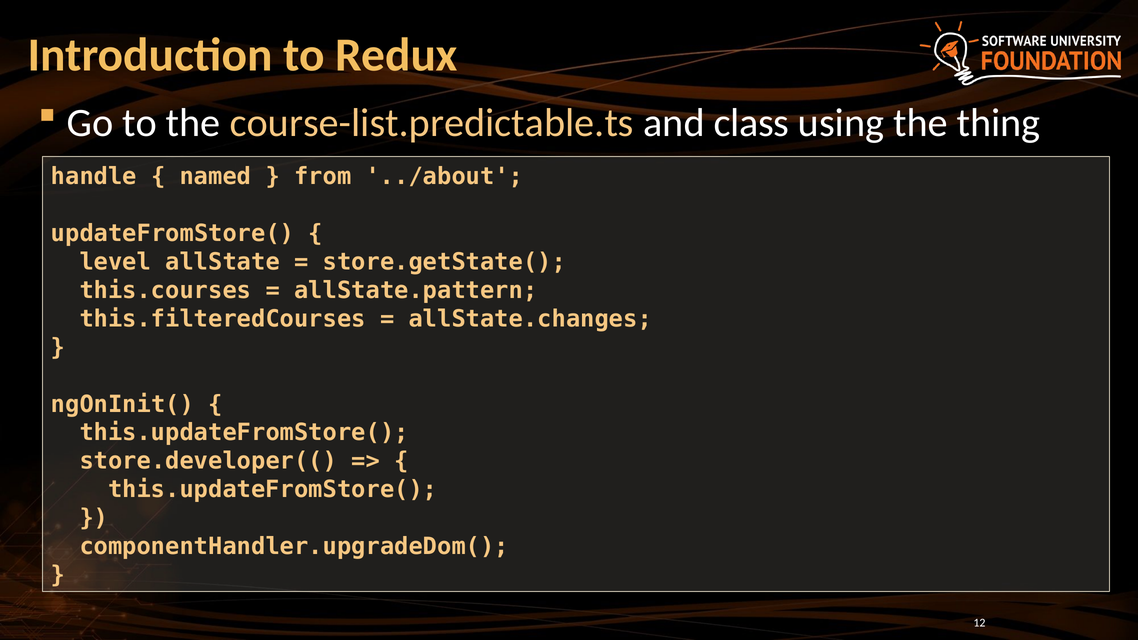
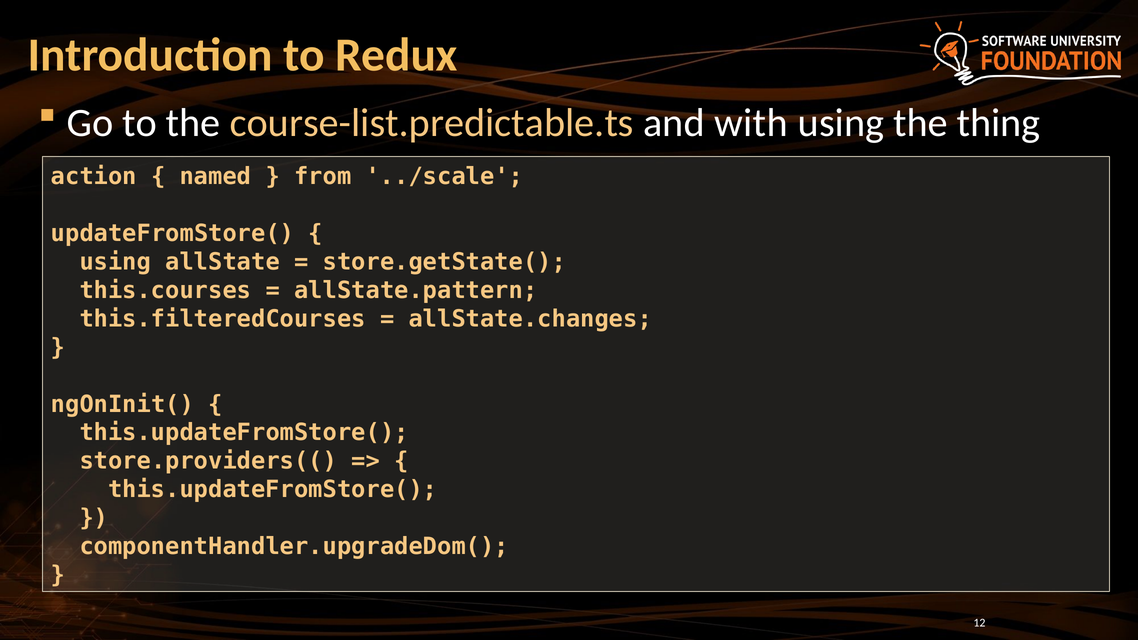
class: class -> with (751, 123)
handle: handle -> action (94, 177)
../about: ../about -> ../scale (444, 177)
level: level -> using (115, 262)
store.developer((: store.developer(( -> store.providers(( (208, 461)
